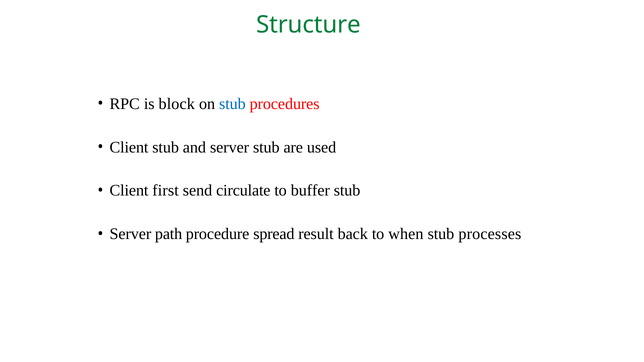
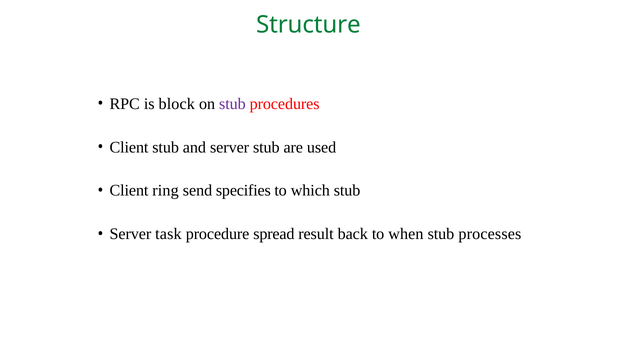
stub colour: blue -> purple (232, 104)
first: first -> ring (166, 191)
circulate: circulate -> specifies (243, 191)
buffer: buffer -> which (310, 191)
path: path -> task (168, 234)
